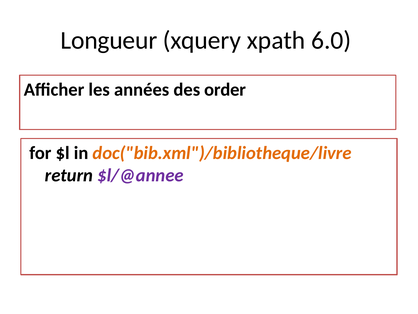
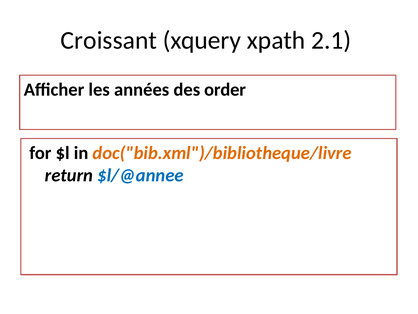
Longueur: Longueur -> Croissant (109, 40)
6.0: 6.0 -> 2.1 (331, 40)
$l/@annee colour: purple -> blue (140, 175)
